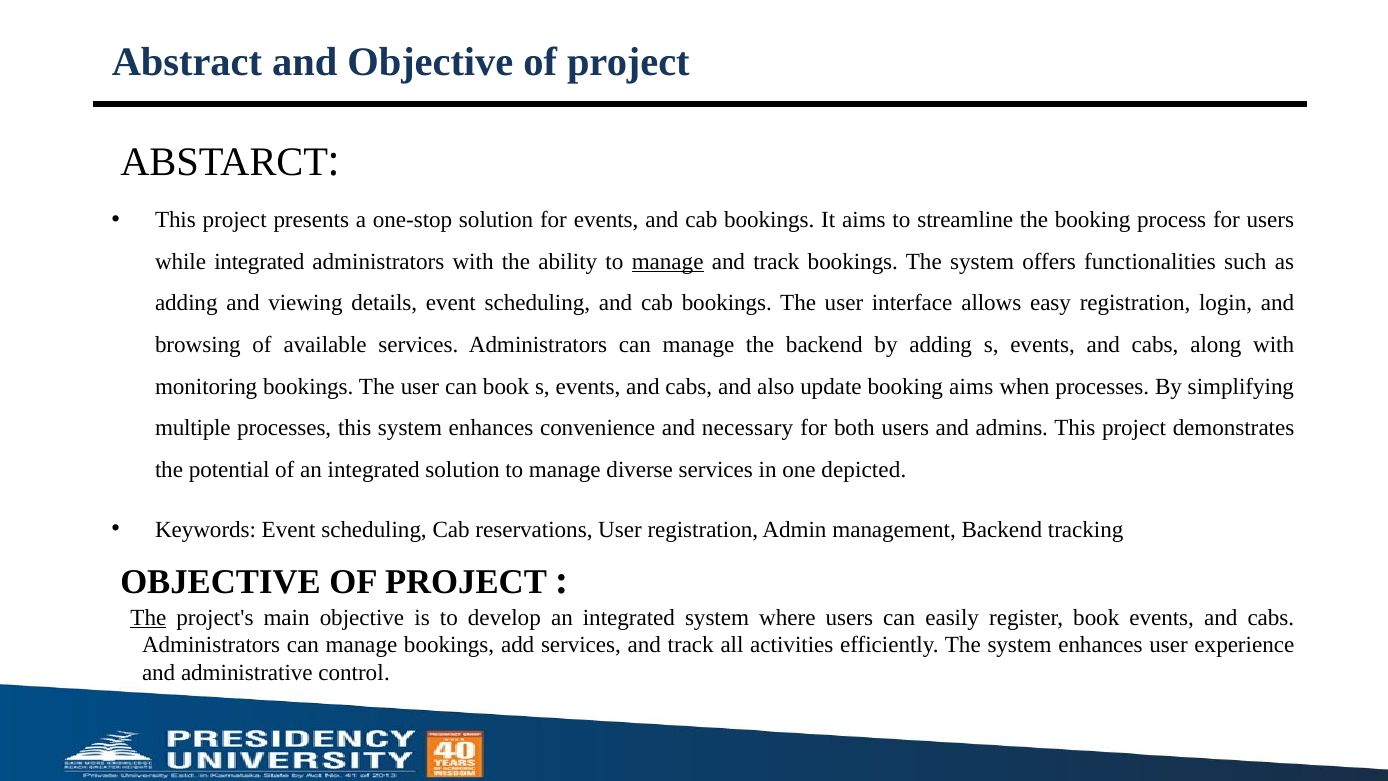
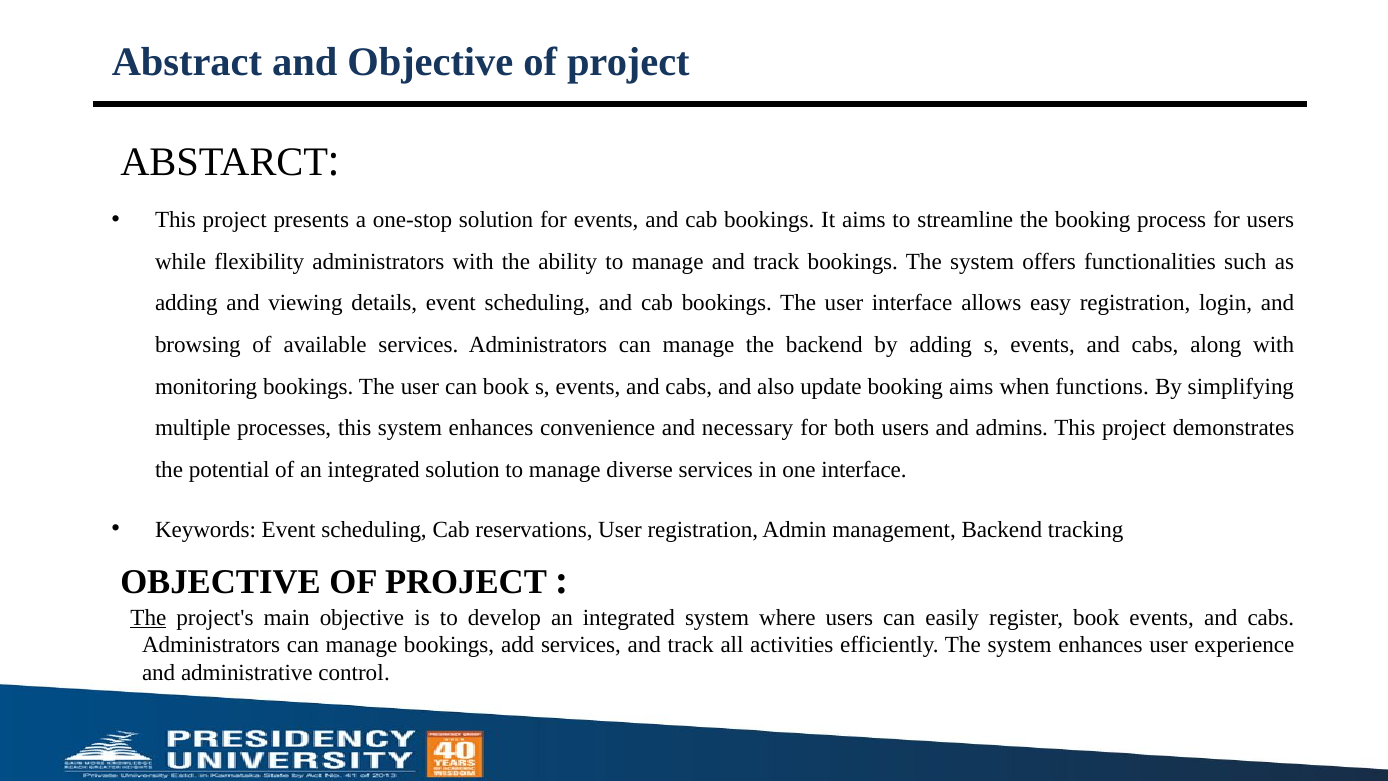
while integrated: integrated -> flexibility (259, 262)
manage underline: present -> none (668, 262)
when processes: processes -> functions (1102, 386)
one depicted: depicted -> interface (864, 469)
